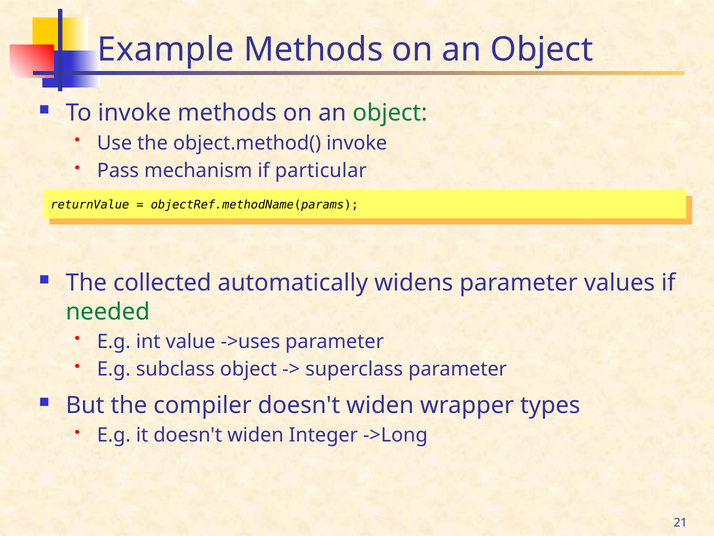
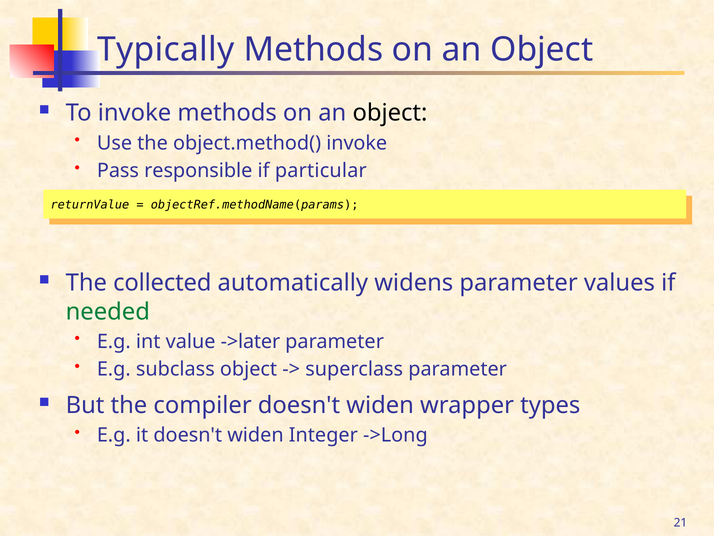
Example: Example -> Typically (166, 49)
object colour: green -> black (390, 113)
mechanism: mechanism -> responsible (198, 171)
->uses: ->uses -> ->later (250, 341)
